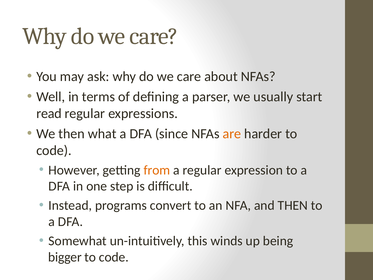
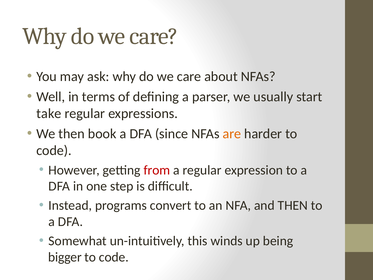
read: read -> take (49, 113)
what: what -> book (102, 134)
from colour: orange -> red (157, 170)
